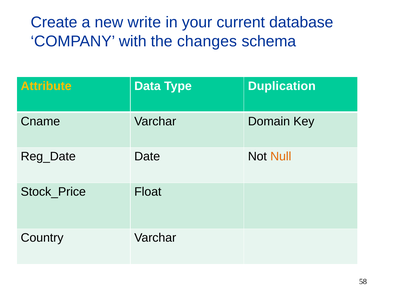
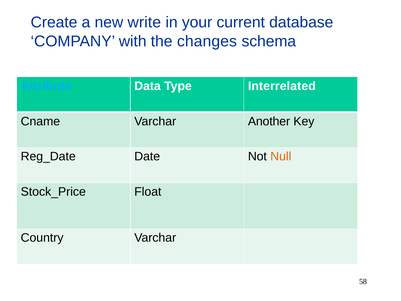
Attribute colour: yellow -> light blue (46, 86)
Duplication: Duplication -> Interrelated (282, 86)
Domain: Domain -> Another (269, 121)
